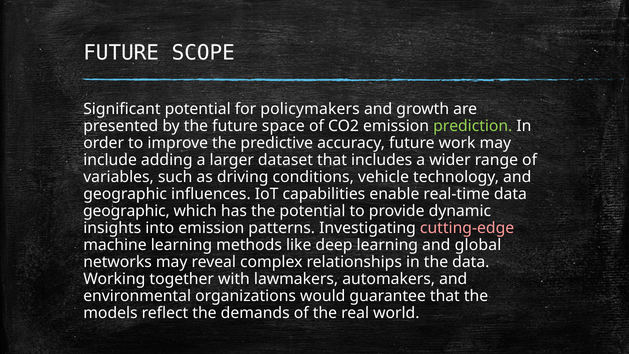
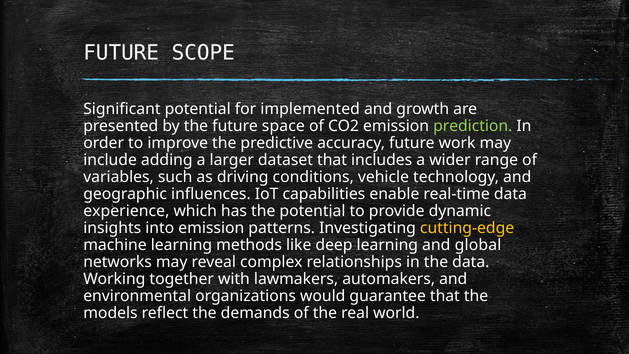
policymakers: policymakers -> implemented (310, 109)
geographic: geographic -> experience (126, 211)
cutting-edge colour: pink -> yellow (467, 228)
